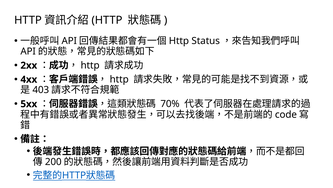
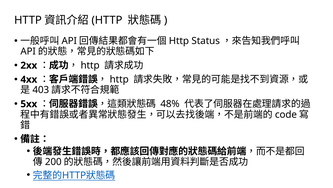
70%: 70% -> 48% (170, 104)
